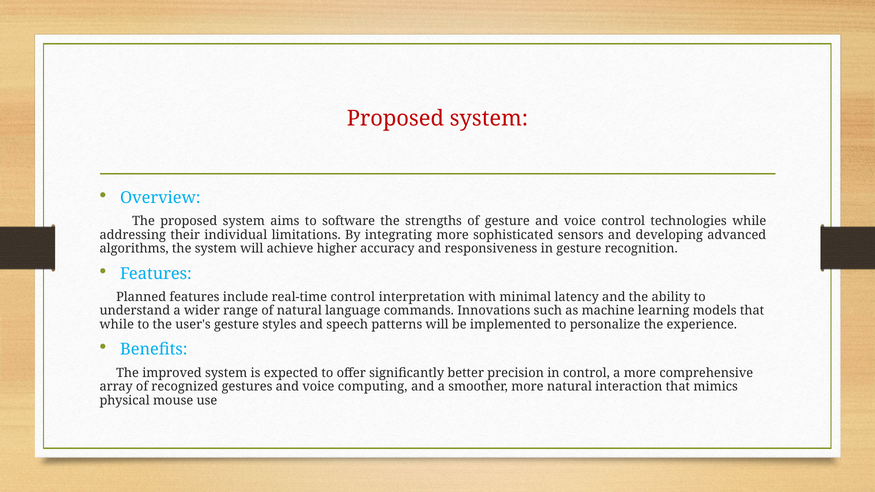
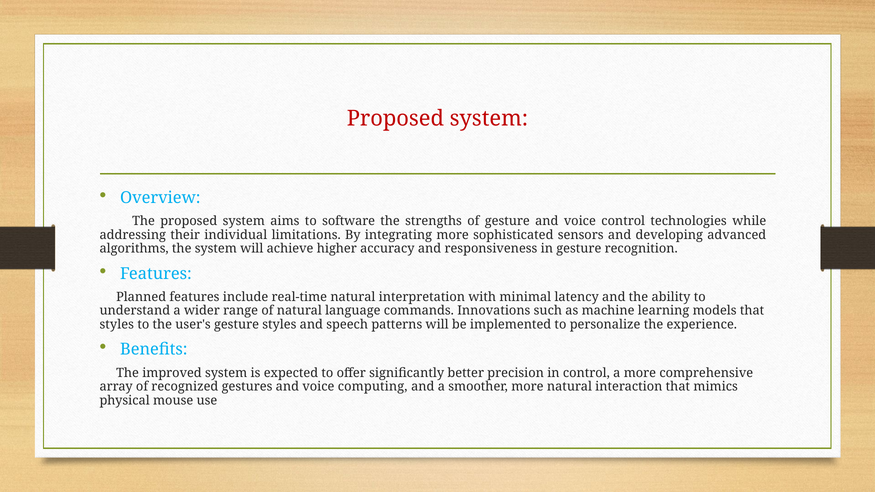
real-time control: control -> natural (353, 297)
while: while -> styles (117, 325)
